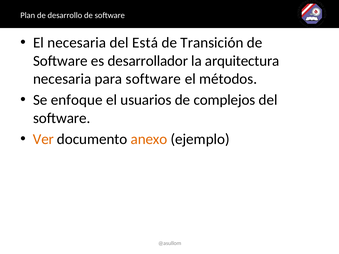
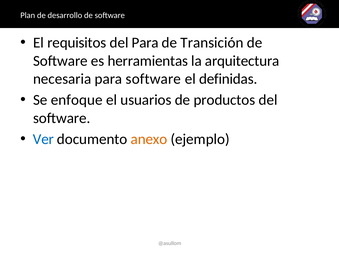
El necesaria: necesaria -> requisitos (77, 43)
del Está: Está -> Para (145, 43)
desarrollador: desarrollador -> herramientas (148, 61)
métodos: métodos -> definidas (228, 79)
complejos: complejos -> productos (224, 100)
Ver colour: orange -> blue (43, 139)
